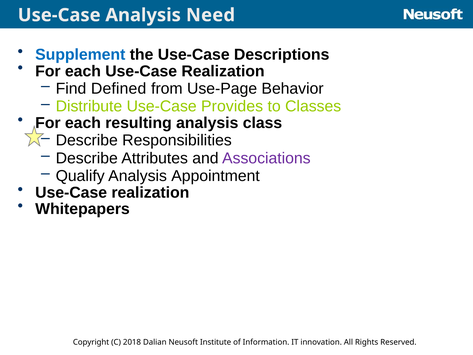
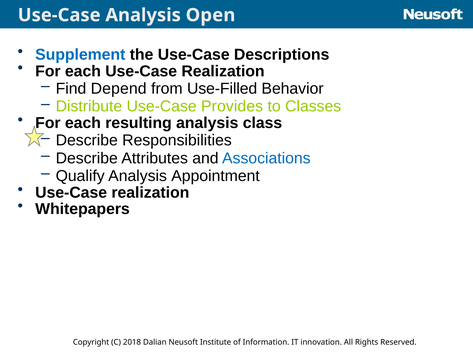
Need: Need -> Open (210, 15)
Defined: Defined -> Depend (119, 89)
Use-Page: Use-Page -> Use-Filled (222, 89)
Associations colour: purple -> blue (266, 158)
